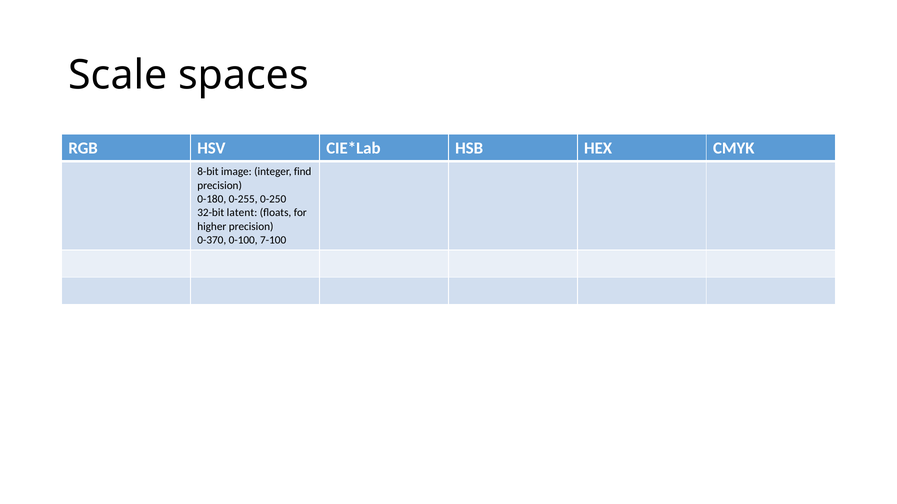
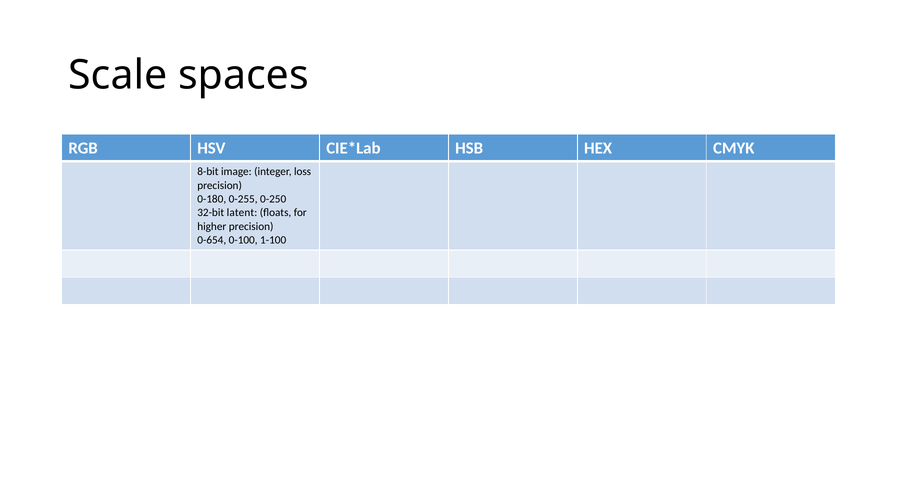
find: find -> loss (303, 172)
0-370: 0-370 -> 0-654 (212, 240)
7-100: 7-100 -> 1-100 (273, 240)
